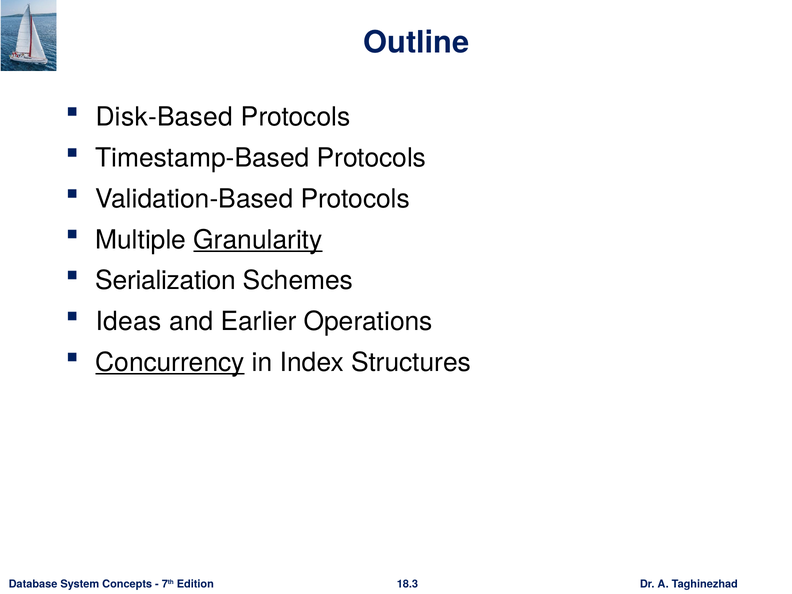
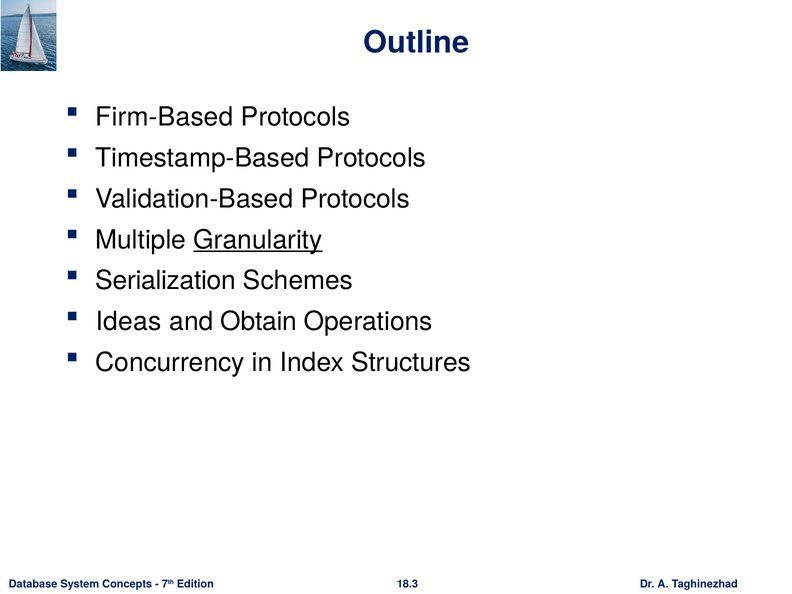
Disk-Based: Disk-Based -> Firm-Based (164, 117)
Earlier: Earlier -> Obtain (259, 322)
Concurrency underline: present -> none (170, 363)
